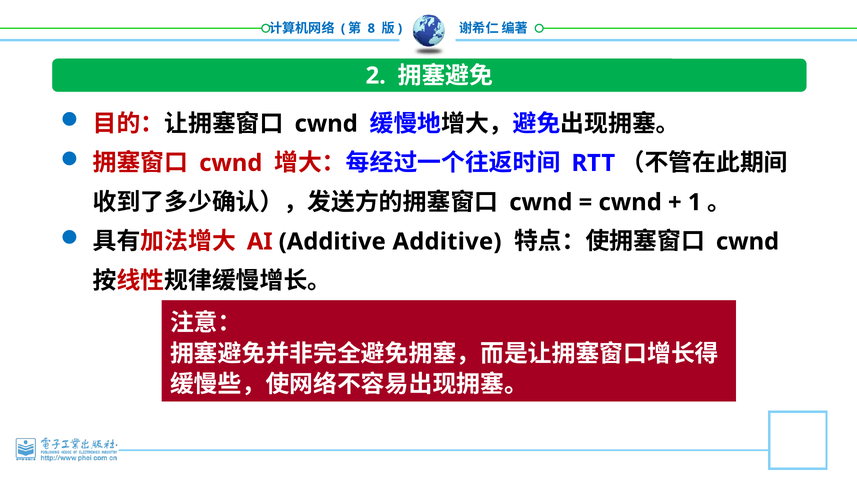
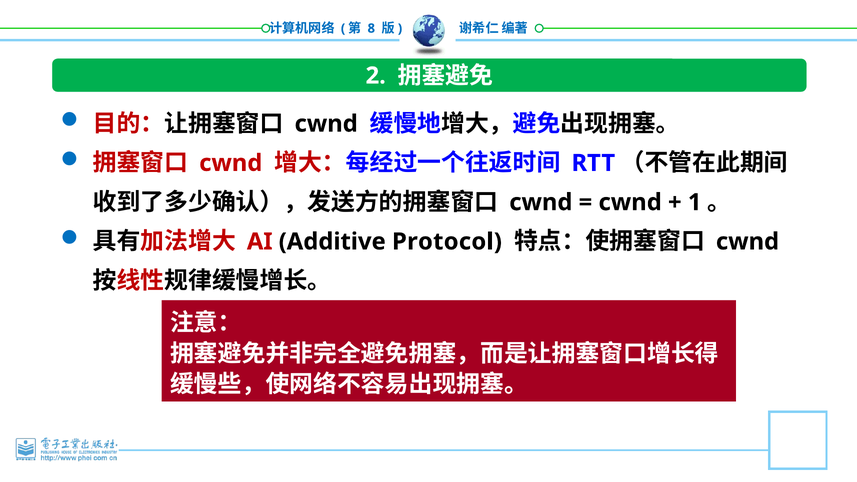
Additive Additive: Additive -> Protocol (447, 242)
